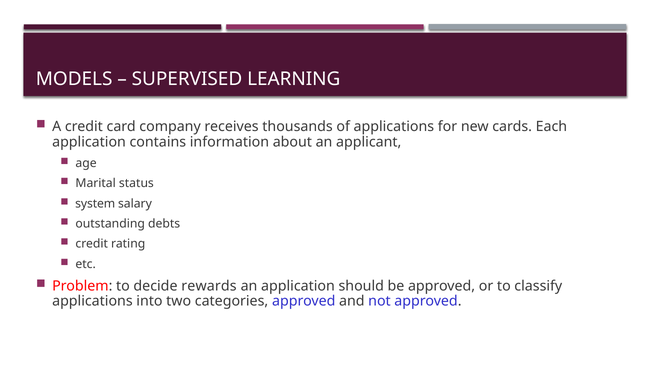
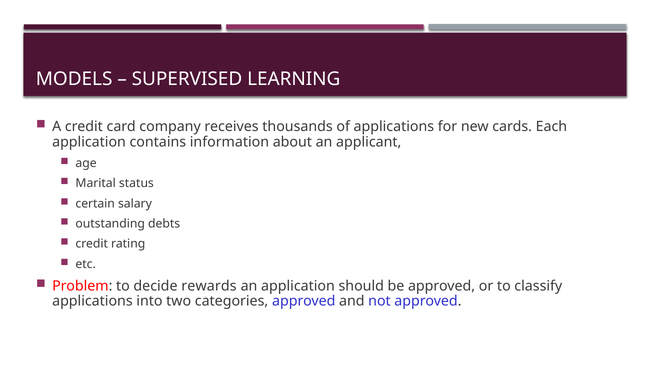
system: system -> certain (95, 204)
